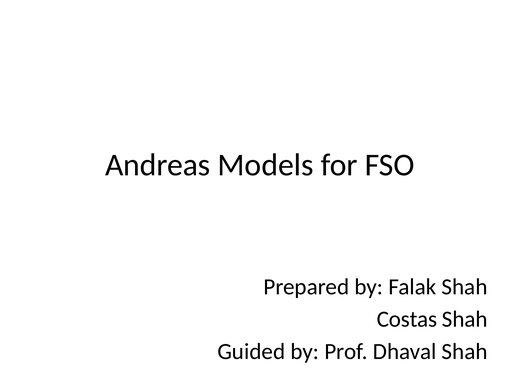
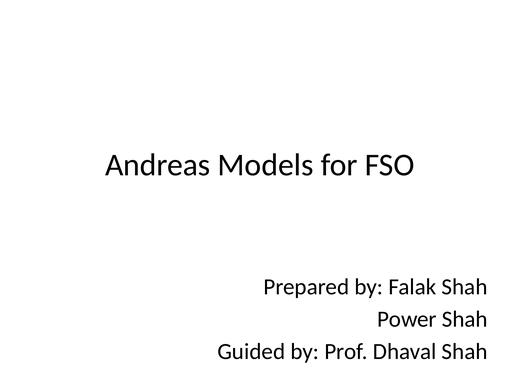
Costas: Costas -> Power (407, 319)
